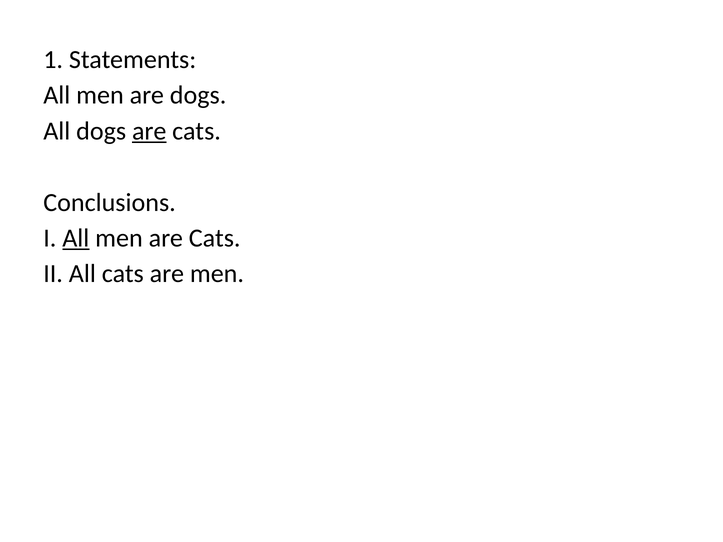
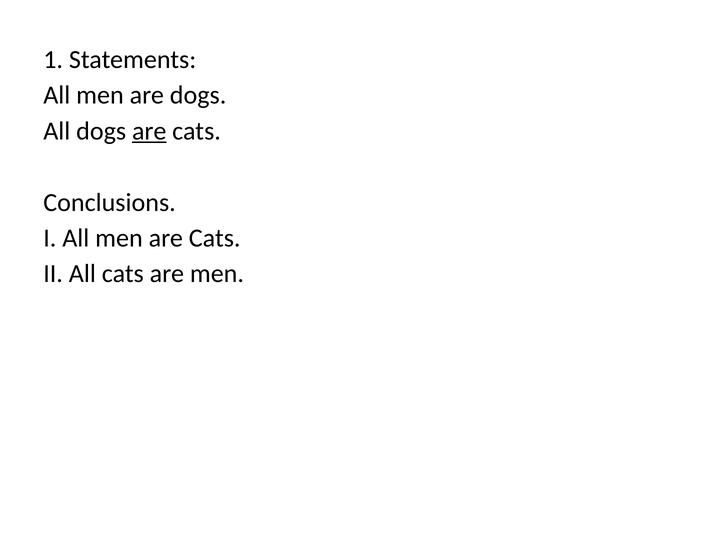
All underline: present -> none (76, 238)
